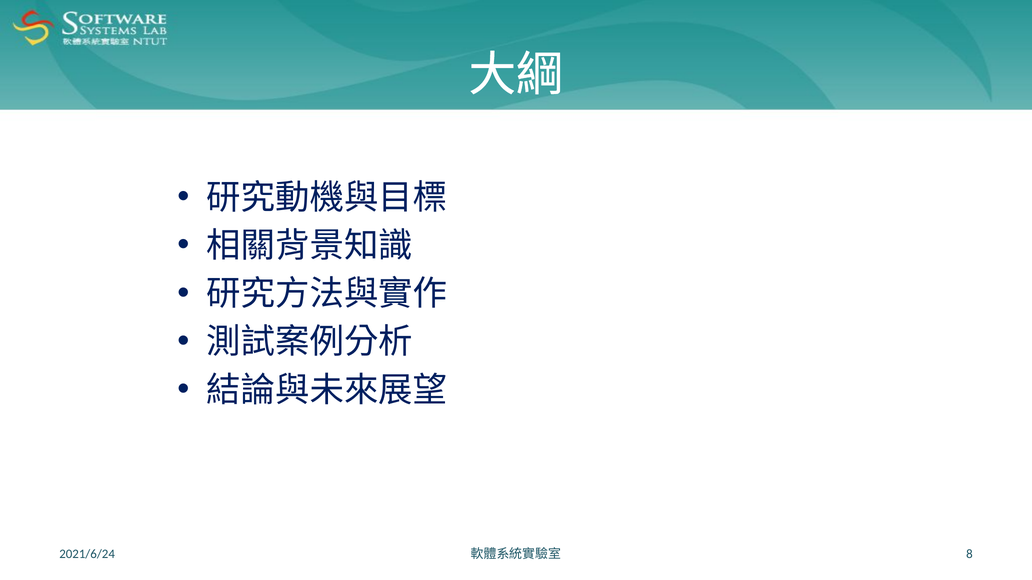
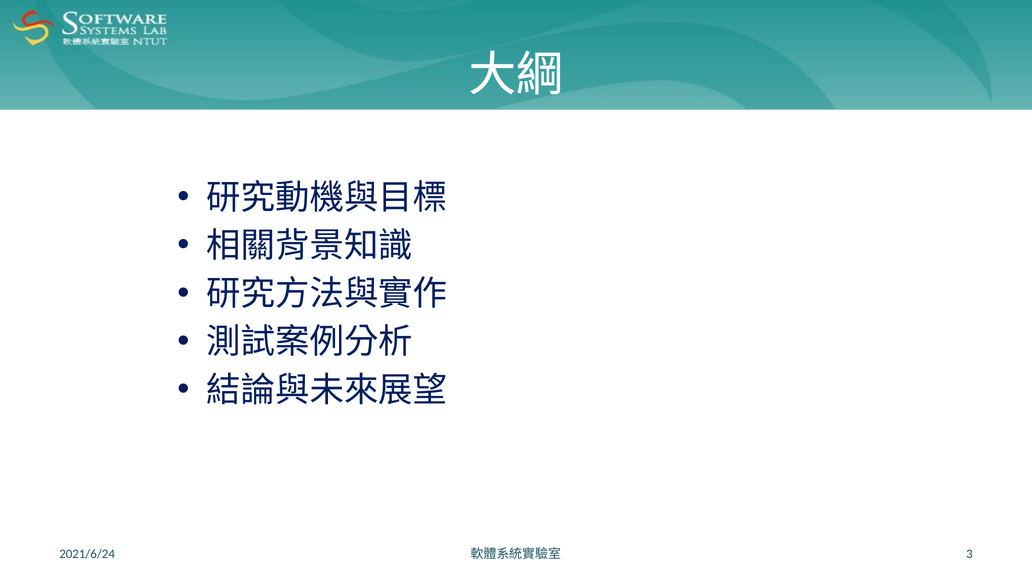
8: 8 -> 3 (969, 554)
